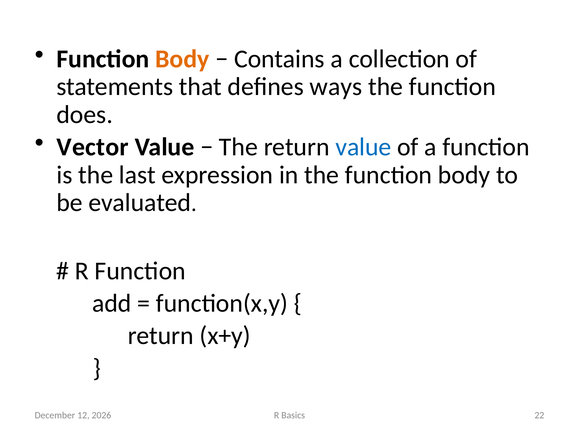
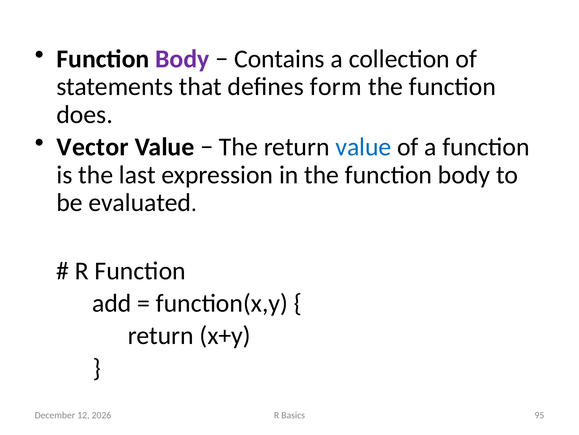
Body colour: orange -> purple (182, 59)
ways: ways -> form (336, 87)
22: 22 -> 95 (539, 415)
